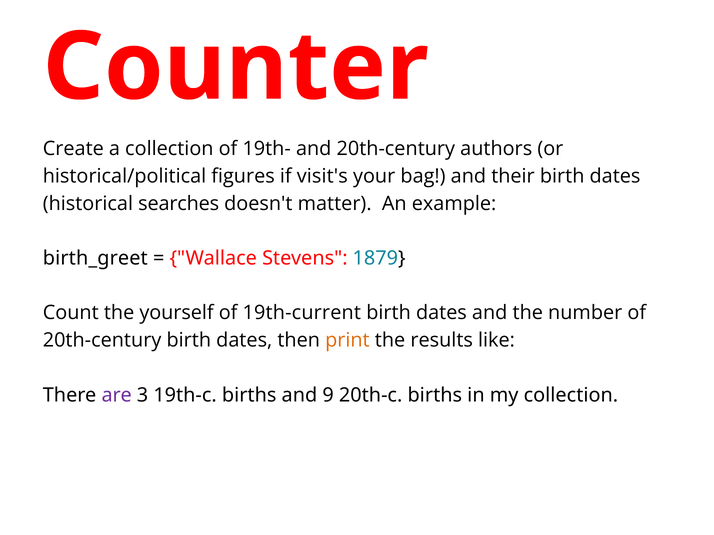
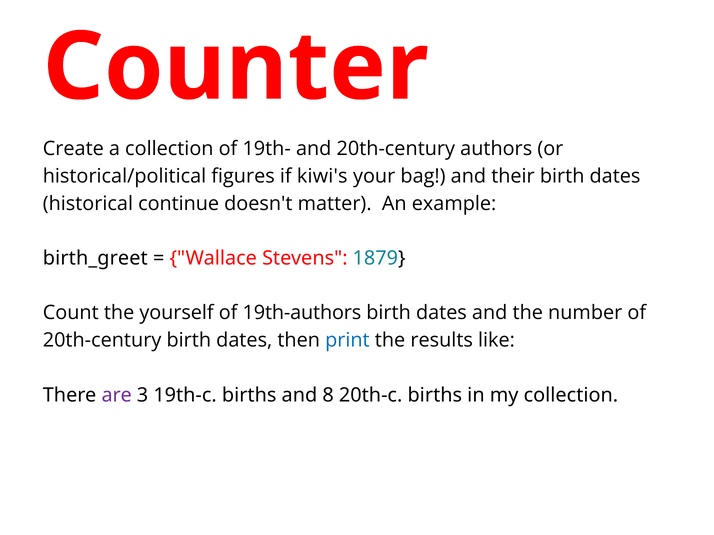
visit's: visit's -> kiwi's (322, 176)
searches: searches -> continue (179, 204)
19th-current: 19th-current -> 19th-authors (302, 313)
print colour: orange -> blue (347, 341)
9: 9 -> 8 (328, 395)
